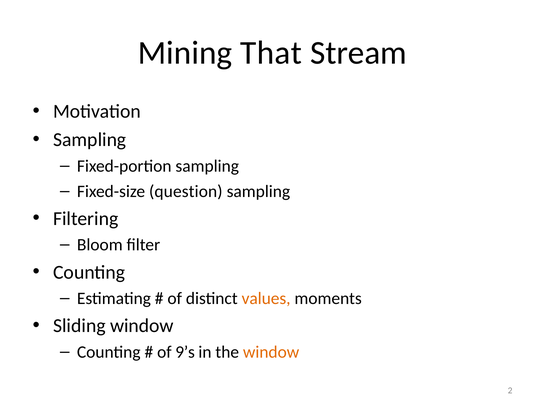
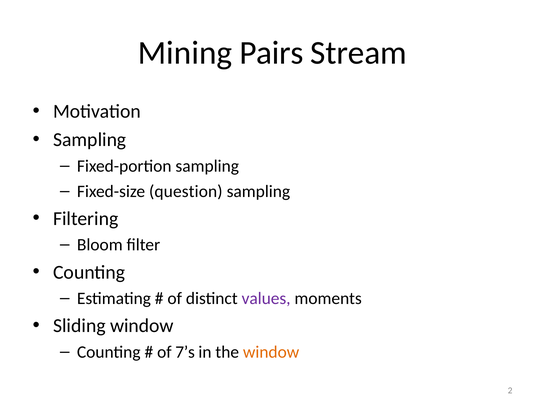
That: That -> Pairs (271, 53)
values colour: orange -> purple (266, 298)
9’s: 9’s -> 7’s (185, 352)
